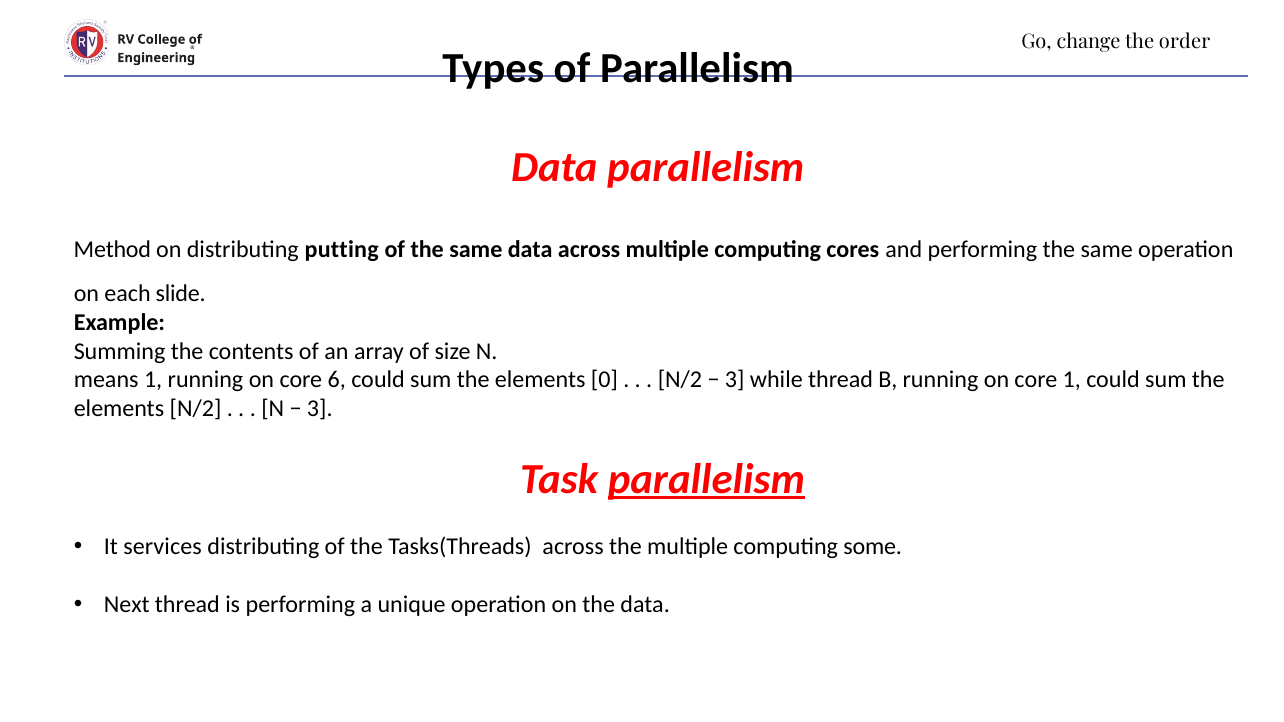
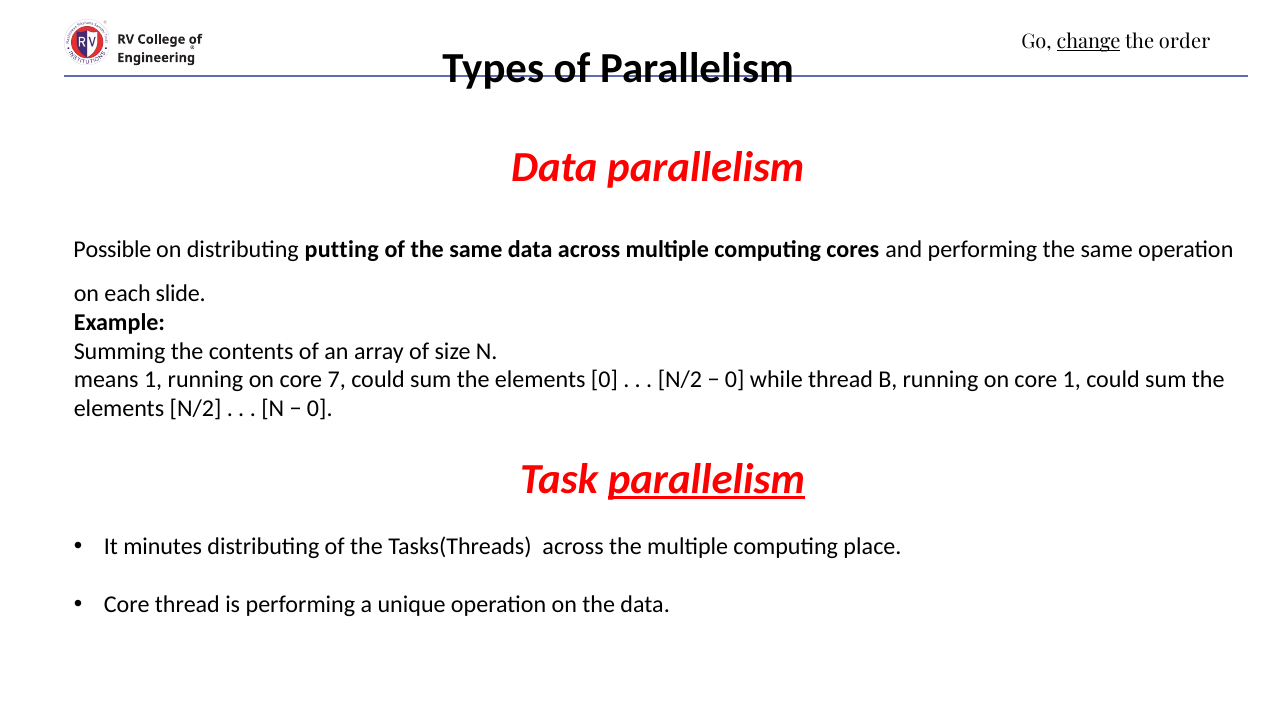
change underline: none -> present (1089, 42)
Method: Method -> Possible (112, 250)
6: 6 -> 7 (337, 380)
3: 3 -> 0 (735, 380)
3: 3 -> 0 (320, 409)
services: services -> minutes (163, 547)
some: some -> place (872, 547)
Next: Next -> Core (127, 605)
